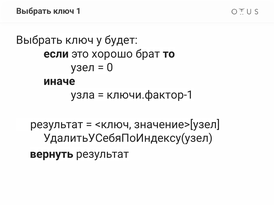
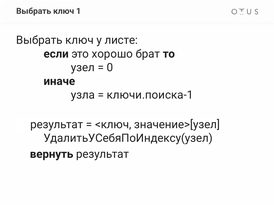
будет: будет -> листе (121, 40)
ключи.фактор-1: ключи.фактор-1 -> ключи.поиска-1 (150, 95)
